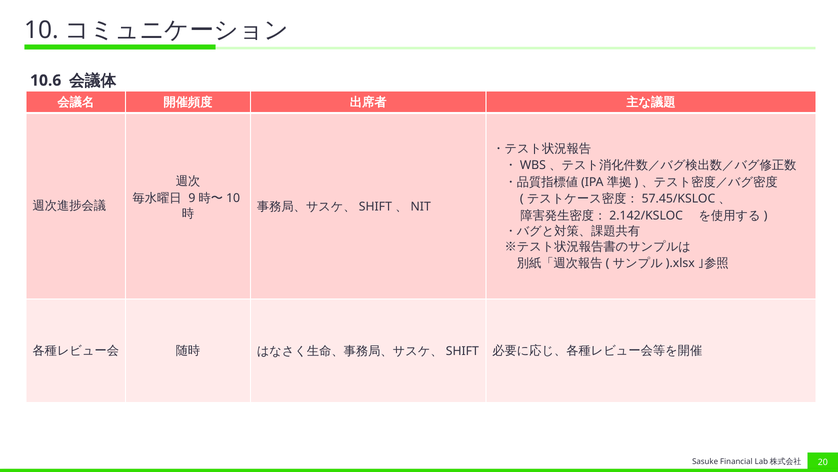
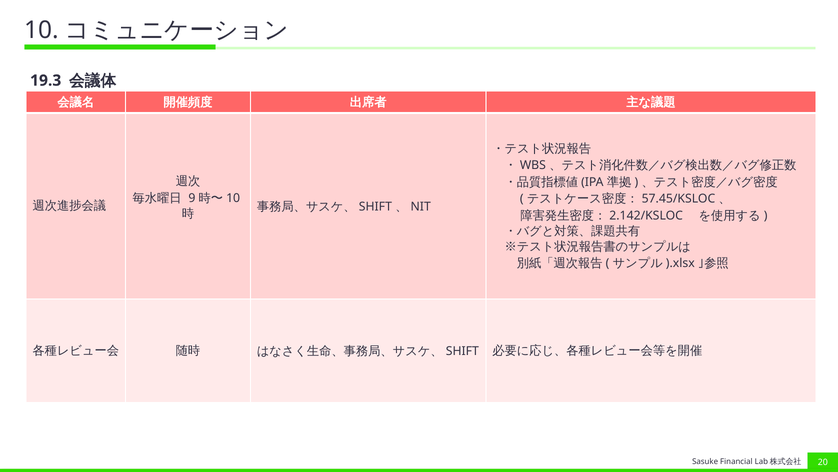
10.6: 10.6 -> 19.3 (46, 80)
